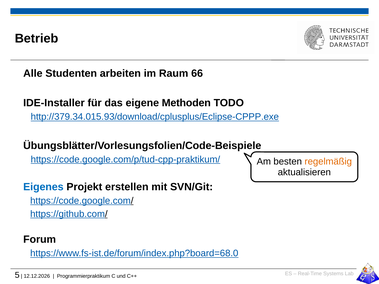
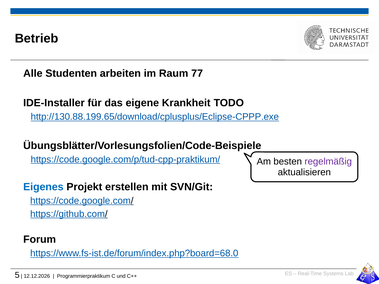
66: 66 -> 77 (197, 74)
Methoden: Methoden -> Krankheit (186, 103)
http://379.34.015.93/download/cplusplus/Eclipse-CPPP.exe: http://379.34.015.93/download/cplusplus/Eclipse-CPPP.exe -> http://130.88.199.65/download/cplusplus/Eclipse-CPPP.exe (155, 117)
regelmäßig colour: orange -> purple (328, 162)
